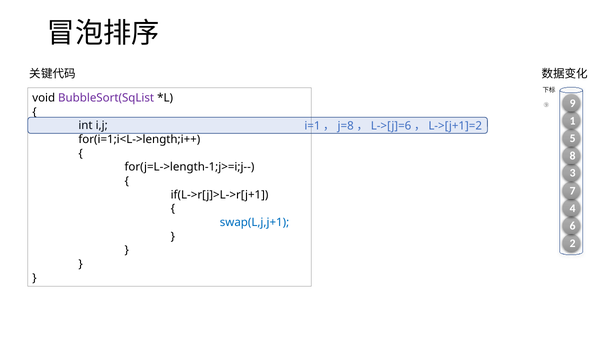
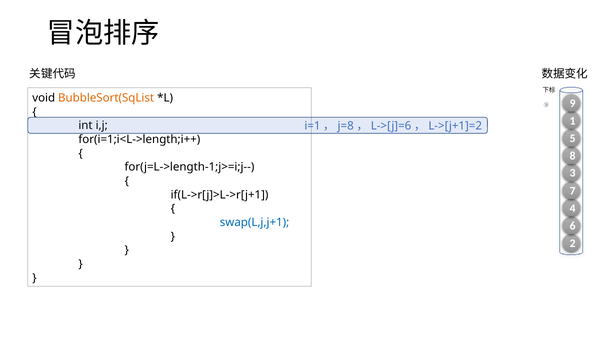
BubbleSort(SqList colour: purple -> orange (106, 98)
